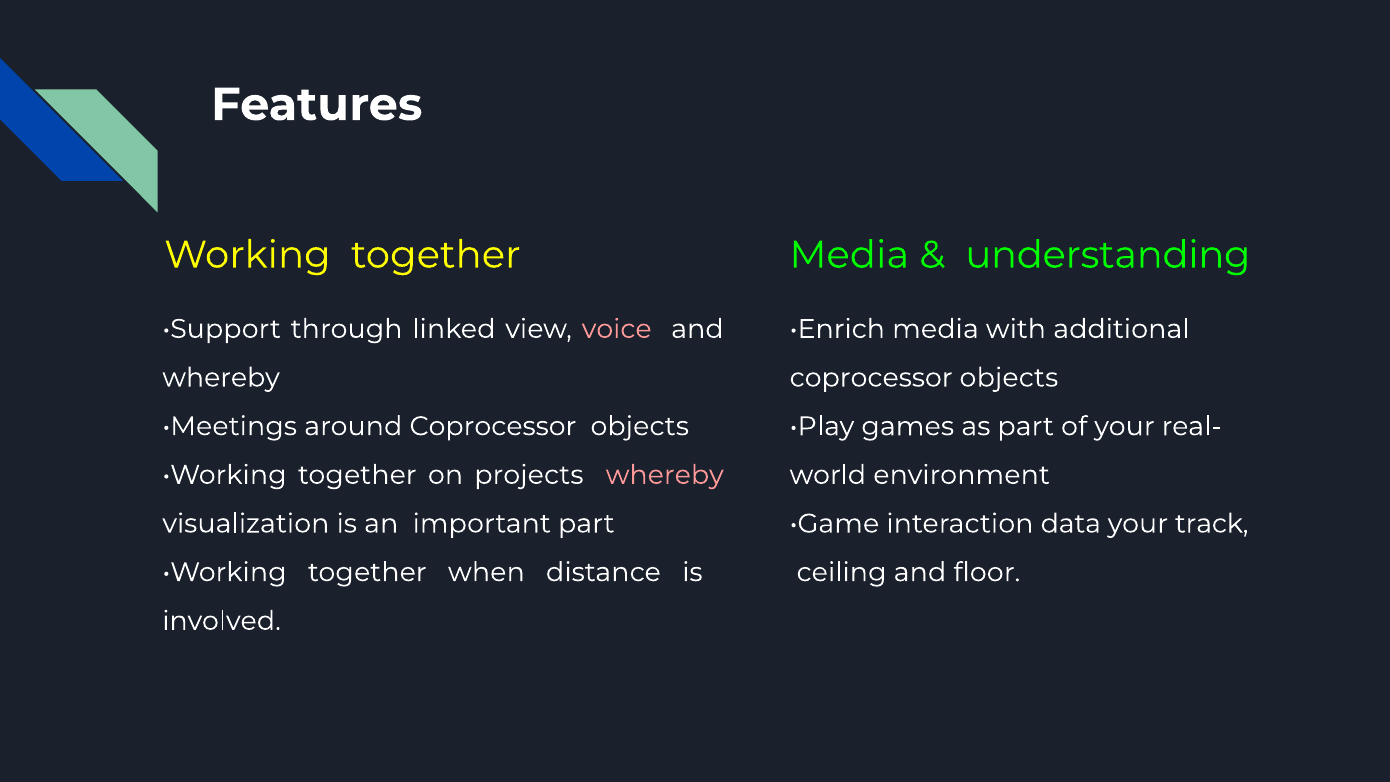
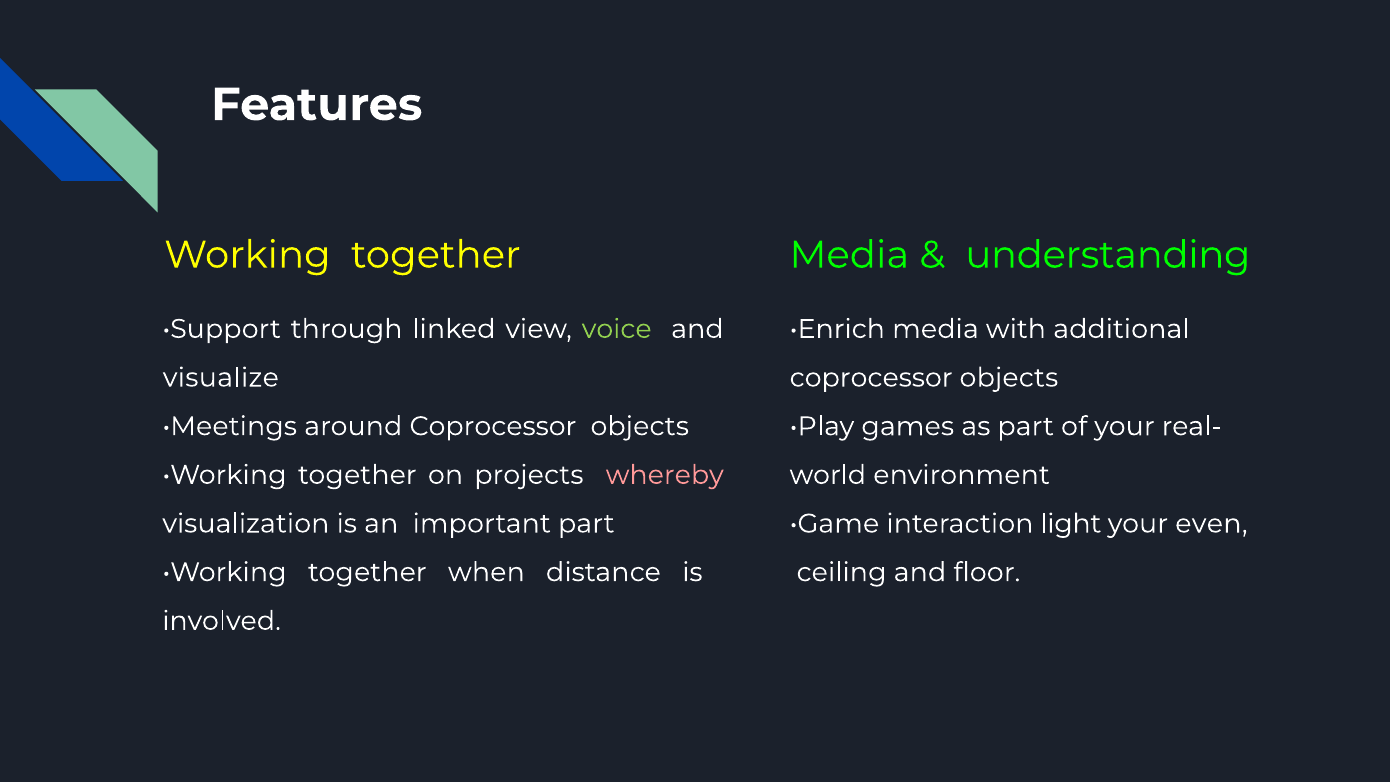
voice colour: pink -> light green (617, 329)
whereby: whereby -> visualize (221, 378)
data: data -> light (1071, 524)
track: track -> even (1211, 524)
